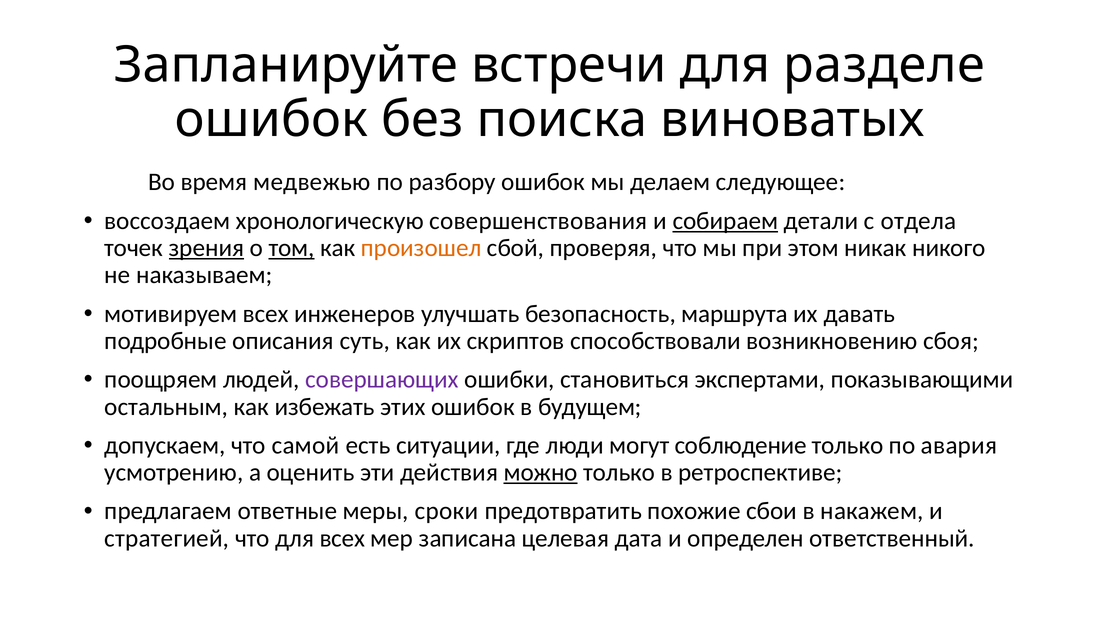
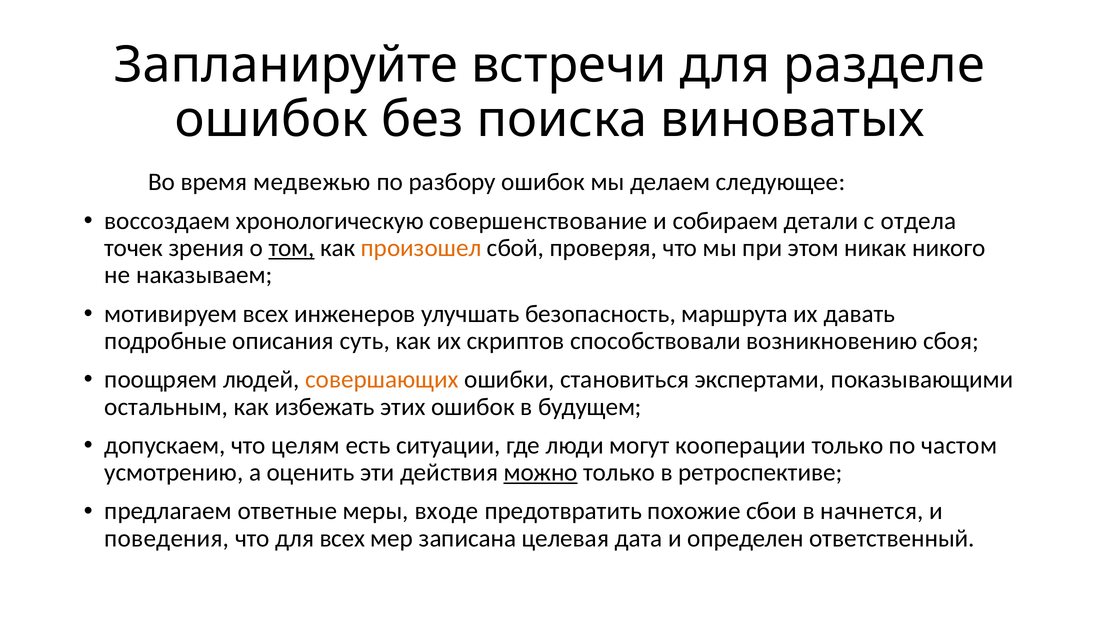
совершенствования: совершенствования -> совершенствование (538, 221)
собираем underline: present -> none (725, 221)
зрения underline: present -> none (206, 248)
совершающих colour: purple -> orange (382, 380)
самой: самой -> целям (306, 446)
соблюдение: соблюдение -> кооперации (741, 446)
авария: авария -> частом (959, 446)
сроки: сроки -> входе (446, 512)
накажем: накажем -> начнется (872, 512)
стратегией: стратегией -> поведения (167, 539)
